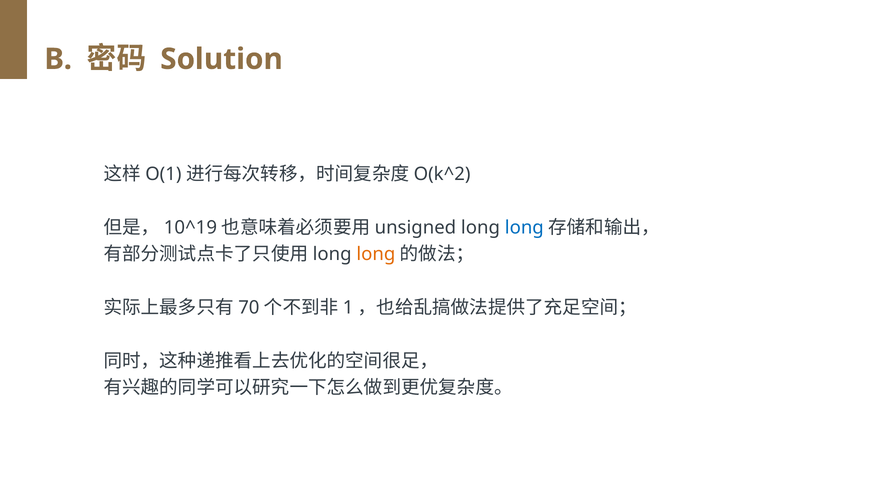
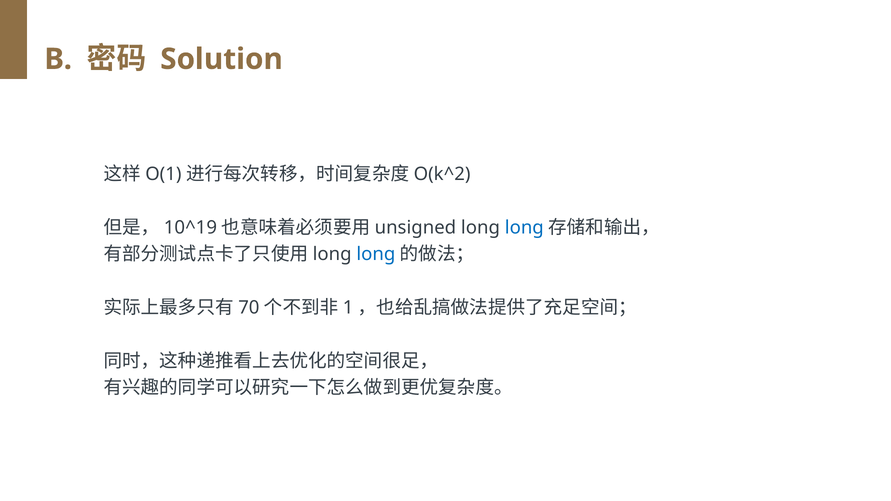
long colour: orange -> blue (376, 254)
